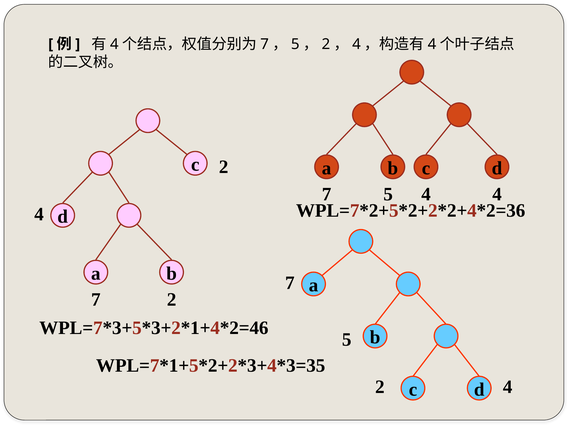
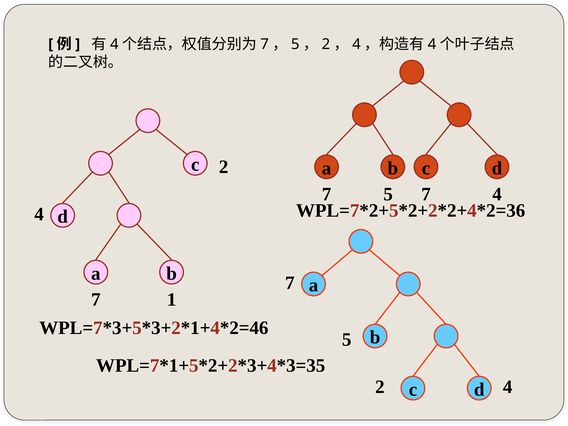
5 4: 4 -> 7 (426, 194)
7 2: 2 -> 1 (172, 299)
